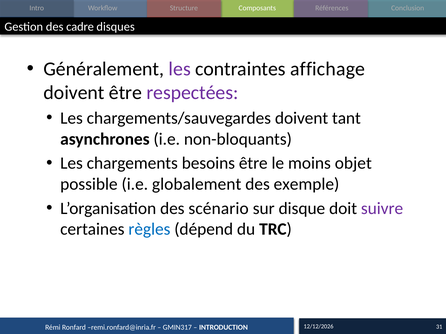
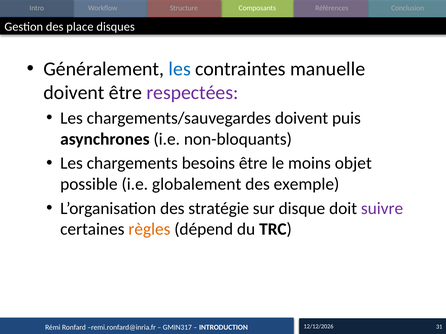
cadre: cadre -> place (80, 27)
les colour: purple -> blue (180, 69)
affichage: affichage -> manuelle (328, 69)
tant: tant -> puis (346, 118)
scénario: scénario -> stratégie (219, 209)
règles colour: blue -> orange (149, 229)
